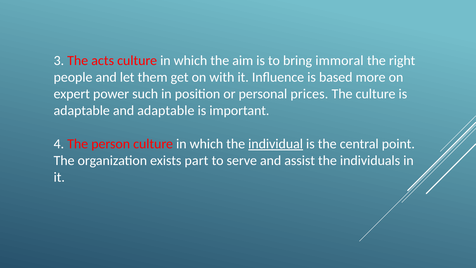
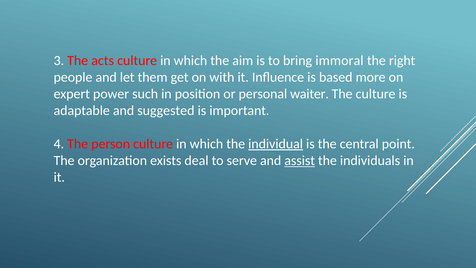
prices: prices -> waiter (310, 94)
and adaptable: adaptable -> suggested (166, 110)
part: part -> deal (197, 160)
assist underline: none -> present (300, 160)
